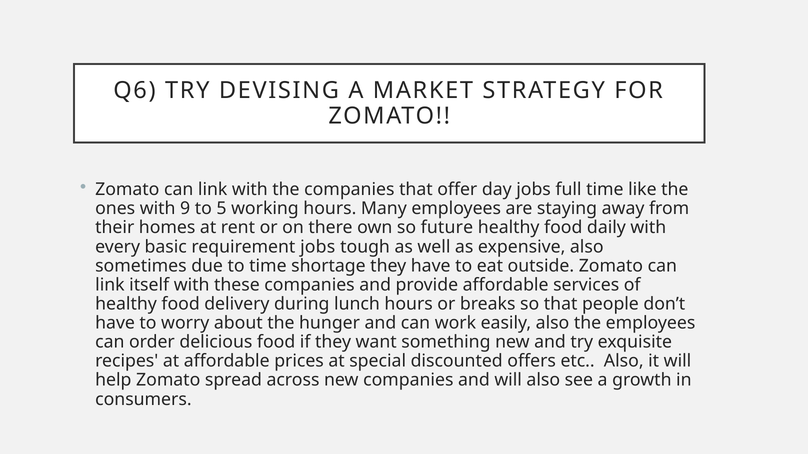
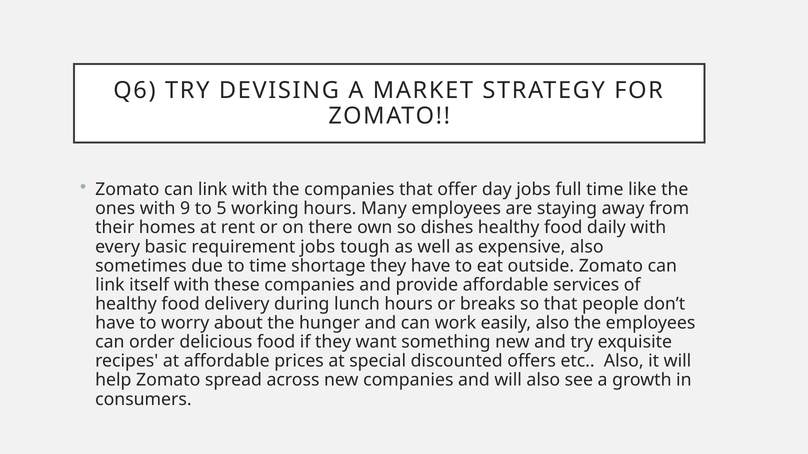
future: future -> dishes (447, 228)
